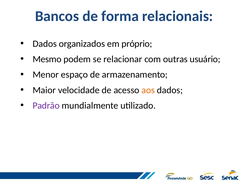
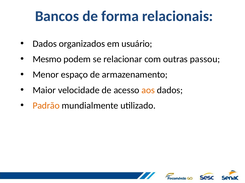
próprio: próprio -> usuário (137, 44)
usuário: usuário -> passou (205, 59)
Padrão colour: purple -> orange (46, 106)
